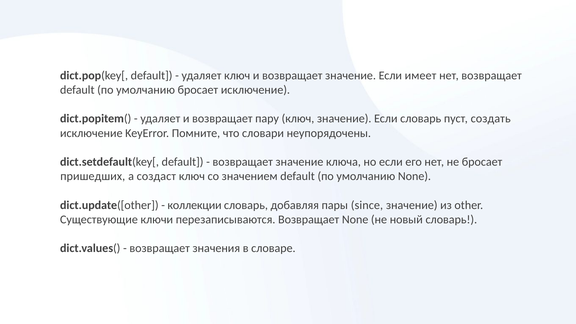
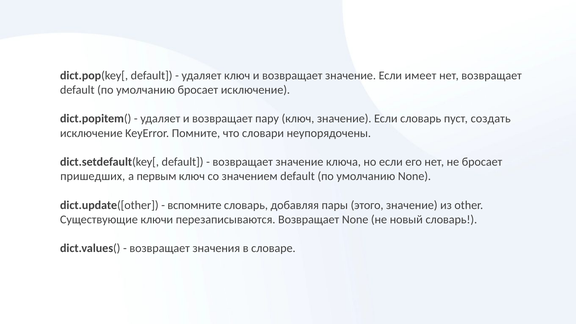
создаст: создаст -> первым (156, 176)
коллекции: коллекции -> вспомните (195, 205)
since: since -> этого (367, 205)
